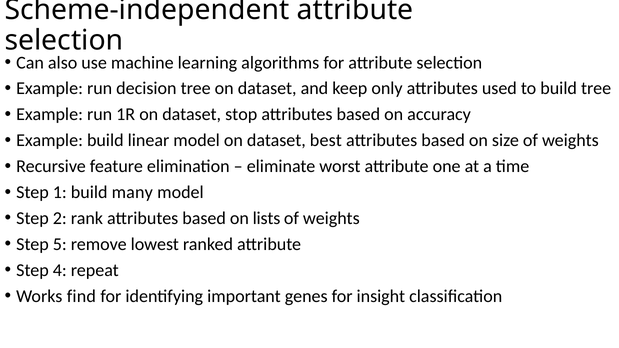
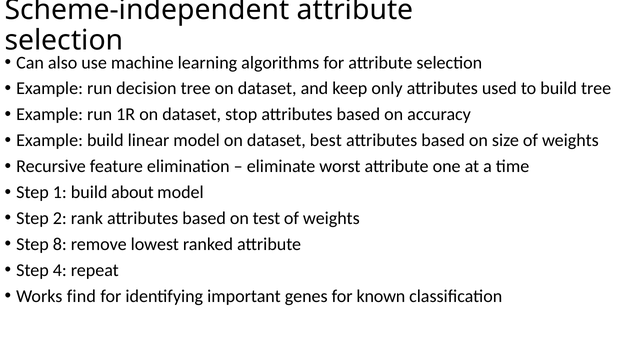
many: many -> about (132, 192)
lists: lists -> test (266, 218)
5: 5 -> 8 (60, 244)
insight: insight -> known (381, 296)
